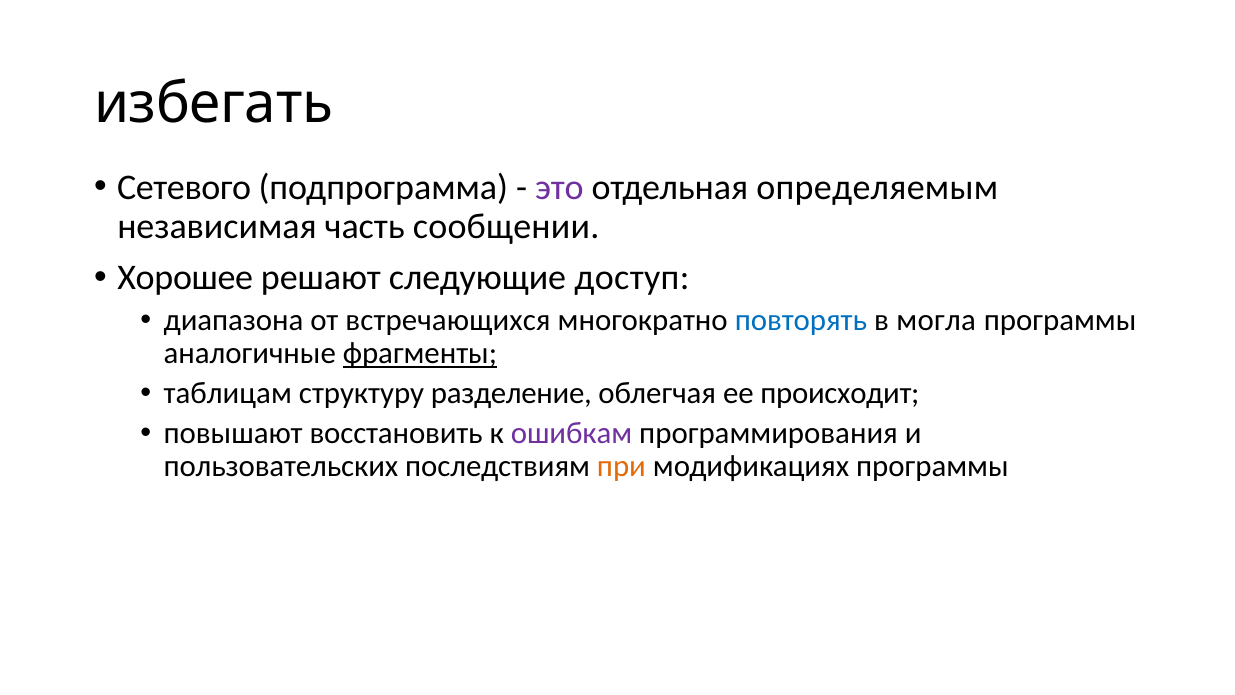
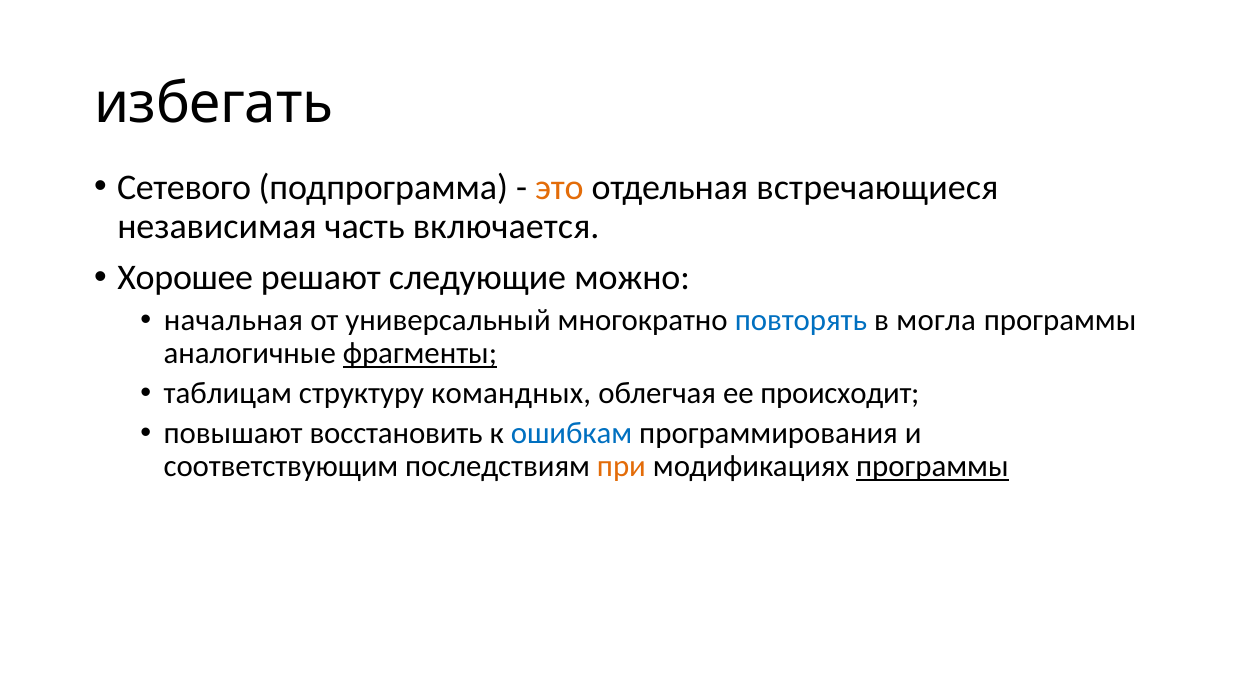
это colour: purple -> orange (559, 187)
определяемым: определяемым -> встречающиеся (877, 187)
сообщении: сообщении -> включается (506, 226)
доступ: доступ -> можно (632, 278)
диапазона: диапазона -> начальная (233, 320)
встречающихся: встречающихся -> универсальный (448, 320)
разделение: разделение -> командных (511, 393)
ошибкам colour: purple -> blue (572, 433)
пользовательских: пользовательских -> соответствующим (281, 466)
программы underline: none -> present (932, 466)
